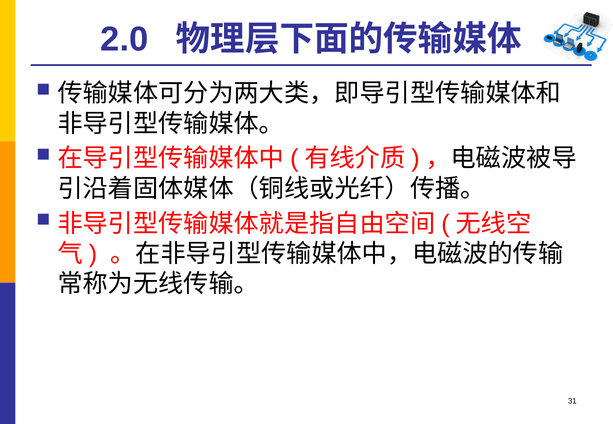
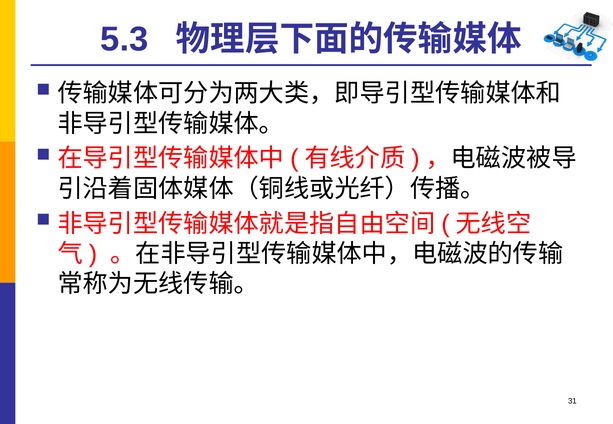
2.0: 2.0 -> 5.3 (124, 40)
